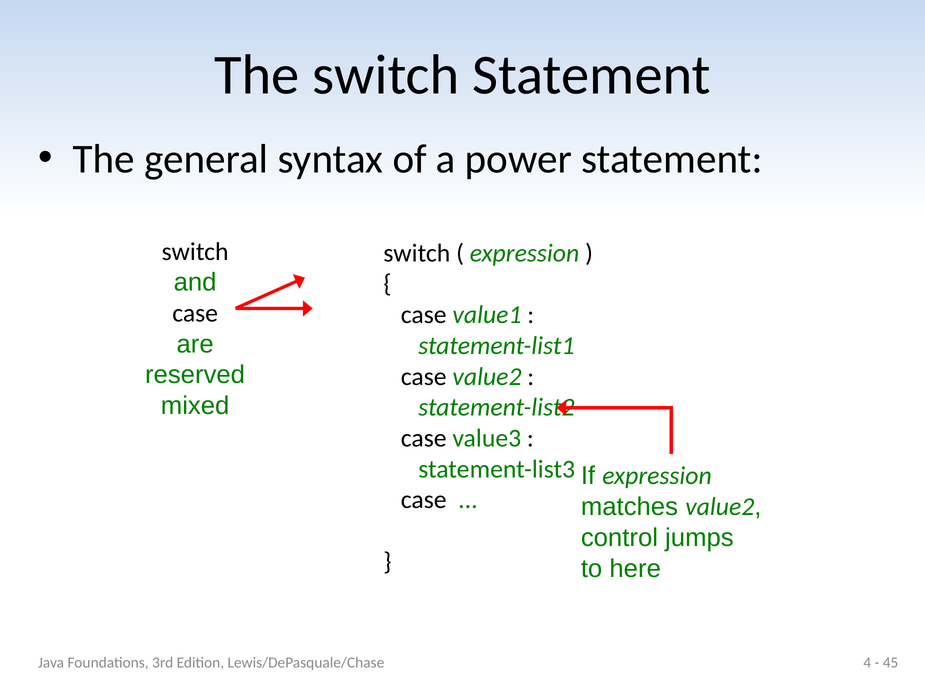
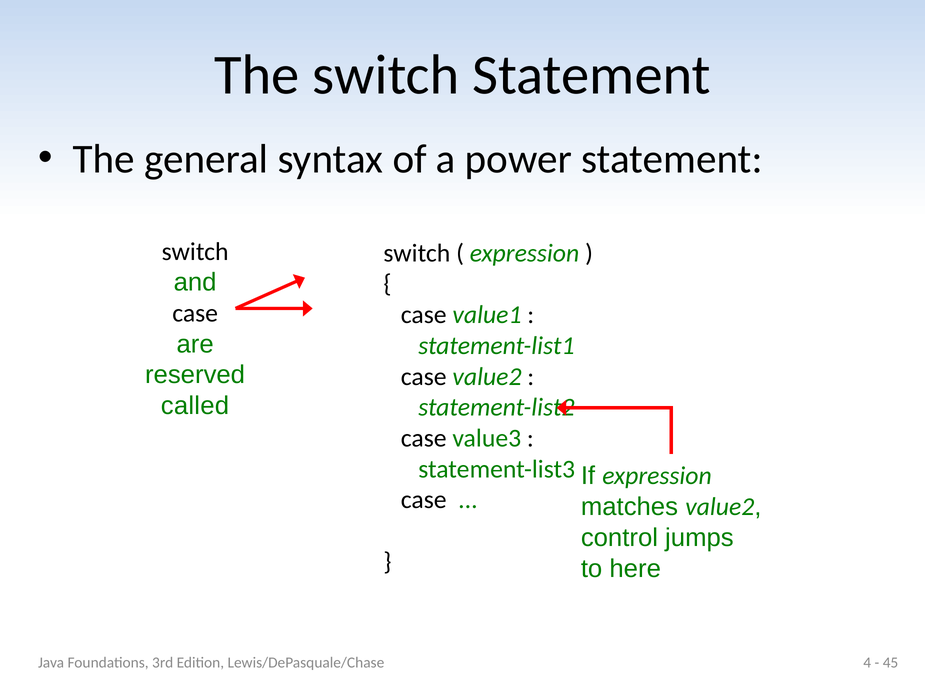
mixed: mixed -> called (195, 406)
